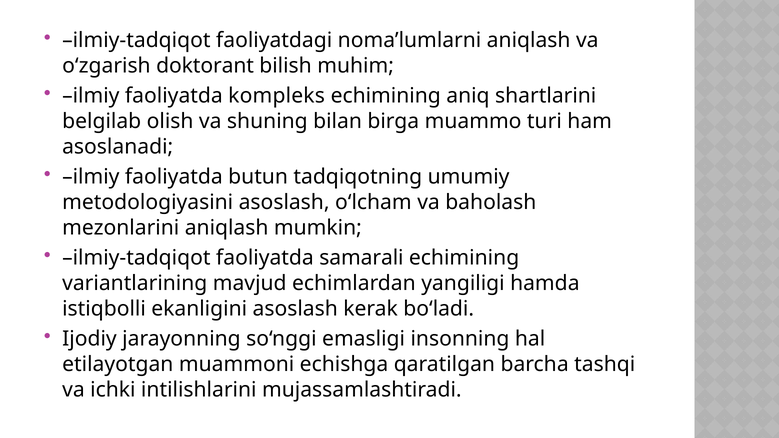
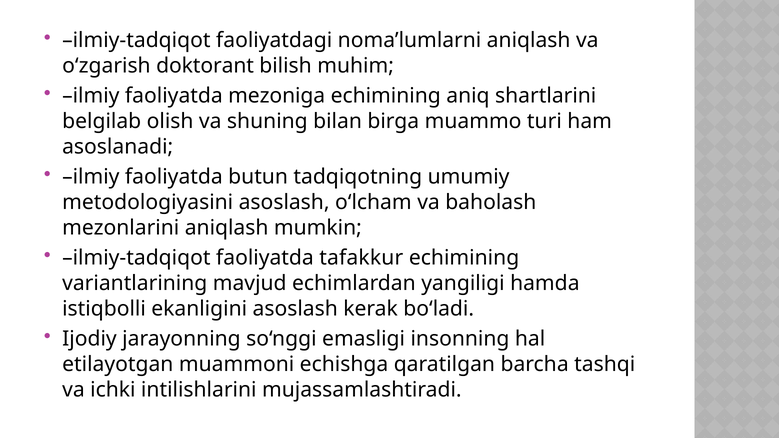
kompleks: kompleks -> mezoniga (277, 96)
samarali: samarali -> tafakkur (361, 258)
